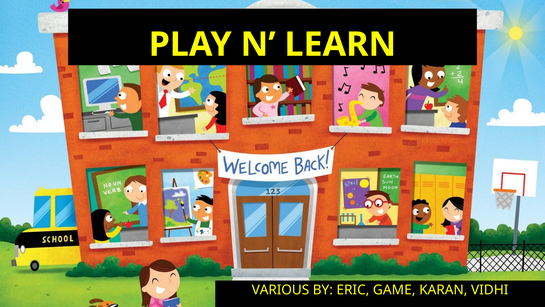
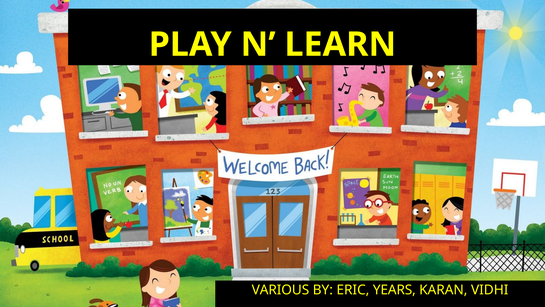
GAME: GAME -> YEARS (394, 289)
